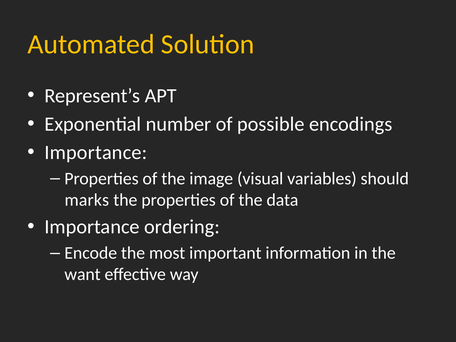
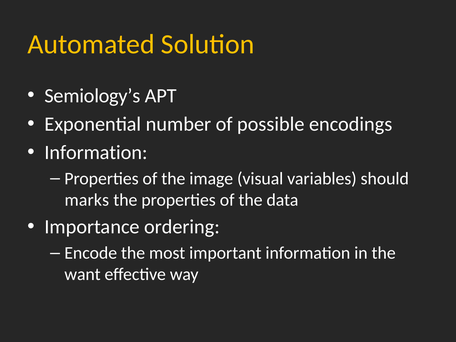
Represent’s: Represent’s -> Semiology’s (92, 96)
Importance: Importance -> Information (96, 152)
